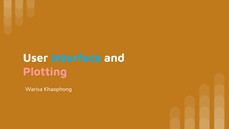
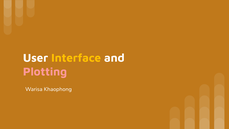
Interface colour: light blue -> yellow (76, 58)
